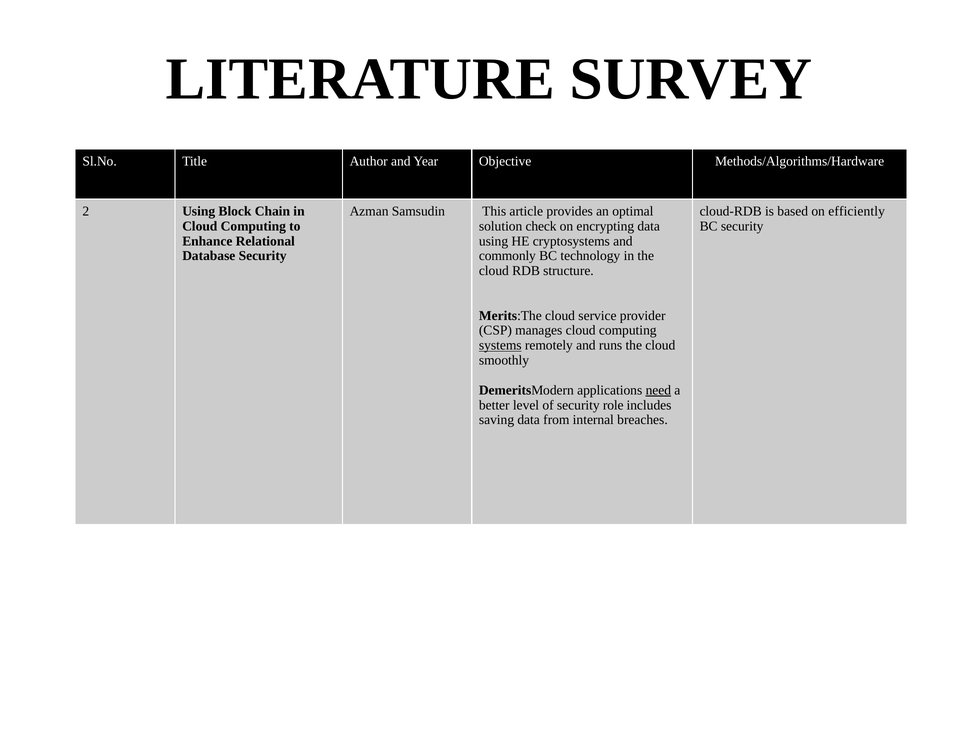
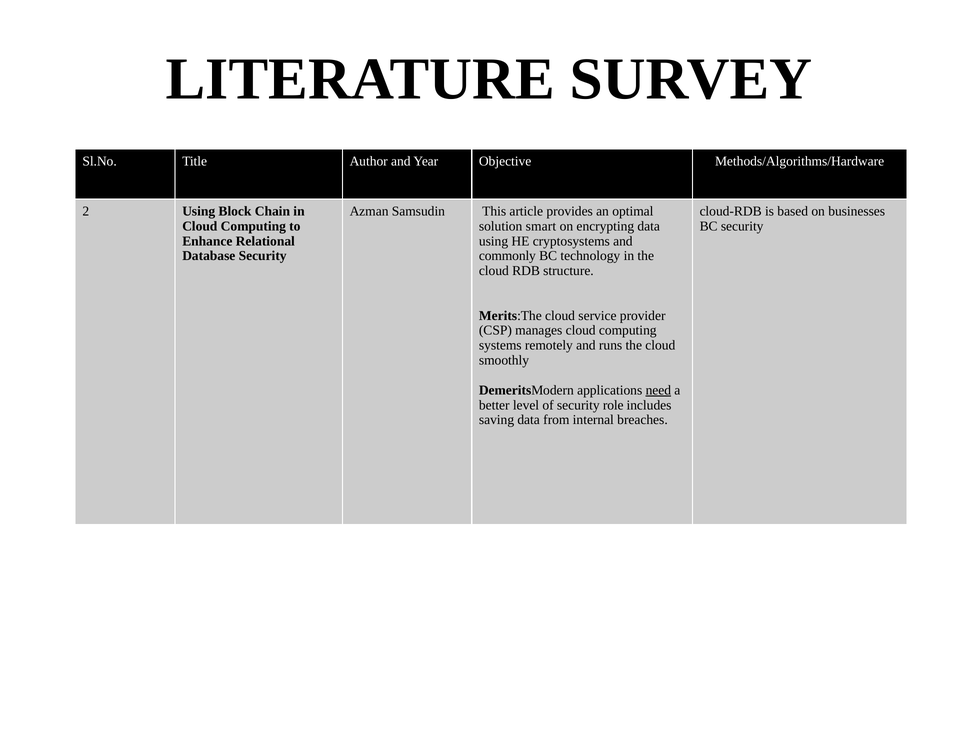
efficiently: efficiently -> businesses (857, 211)
check: check -> smart (541, 226)
systems underline: present -> none (500, 346)
